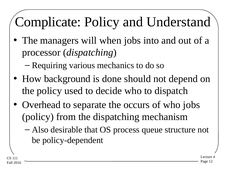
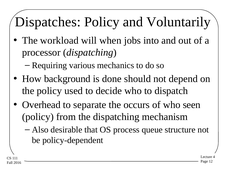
Complicate: Complicate -> Dispatches (48, 22)
Understand: Understand -> Voluntarily (179, 22)
managers: managers -> workload (59, 41)
who jobs: jobs -> seen (192, 105)
